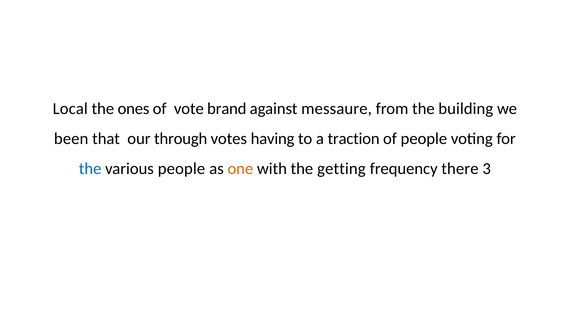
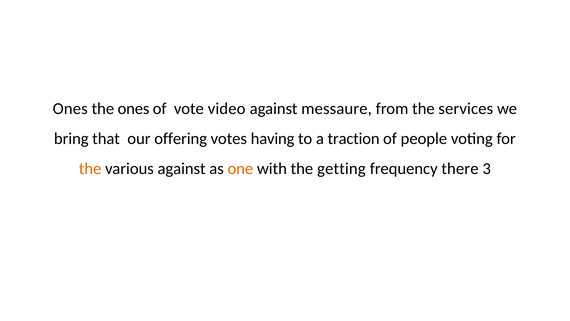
Local: Local -> Ones (70, 109)
brand: brand -> video (227, 109)
building: building -> services (466, 109)
been: been -> bring (71, 139)
through: through -> offering (181, 139)
the colour: blue -> orange (90, 168)
various people: people -> against (182, 168)
